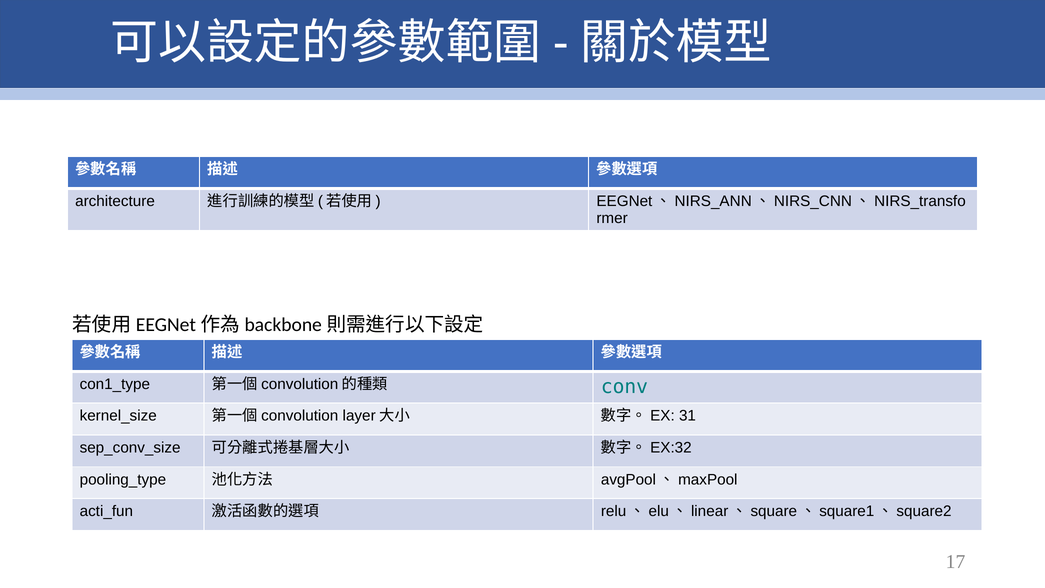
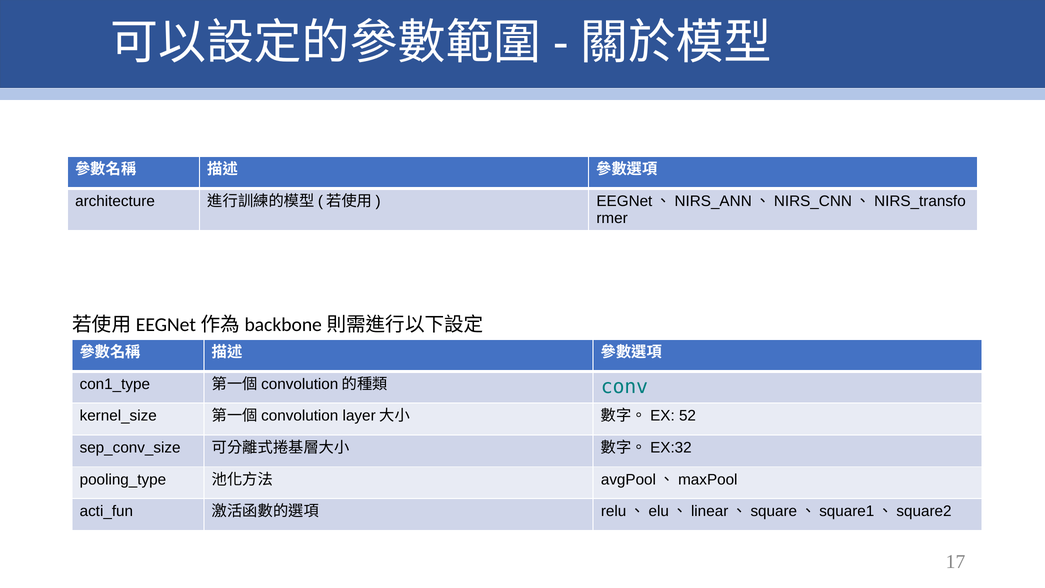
31: 31 -> 52 (687, 416)
